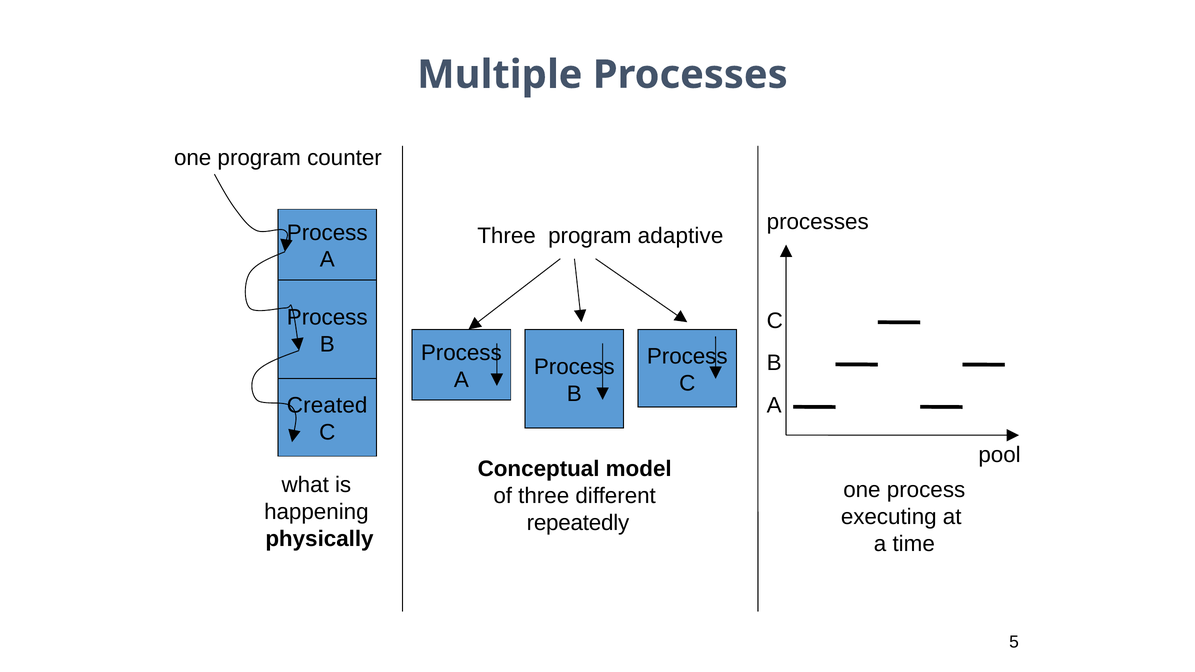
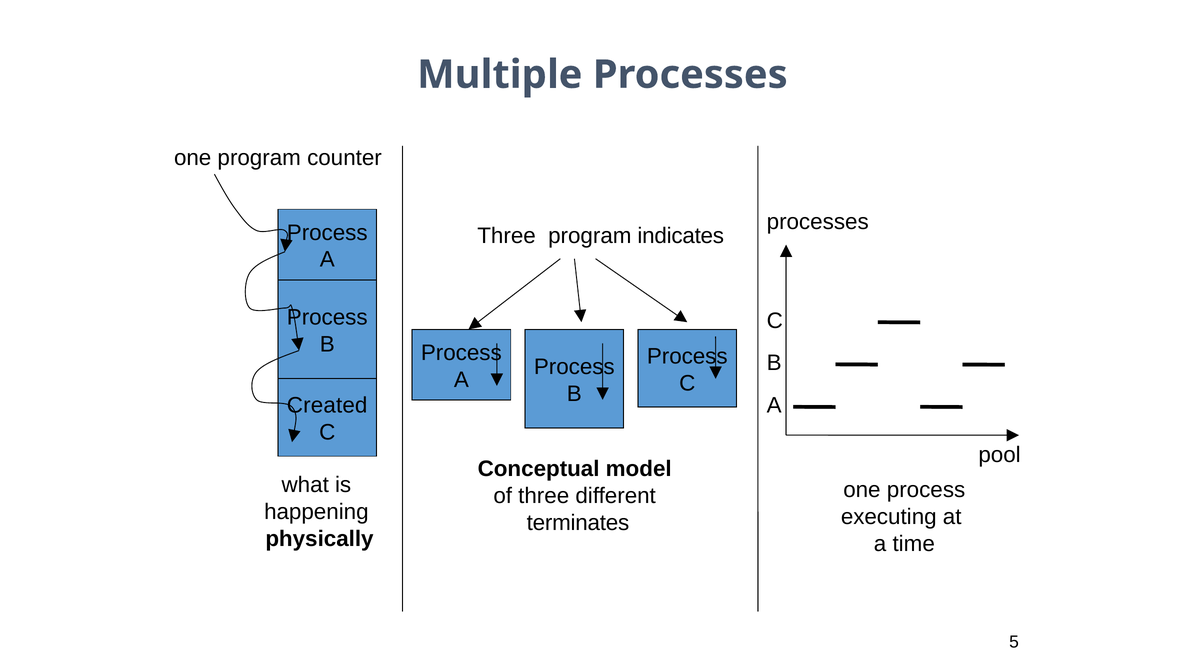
adaptive: adaptive -> indicates (681, 236)
repeatedly: repeatedly -> terminates (578, 523)
